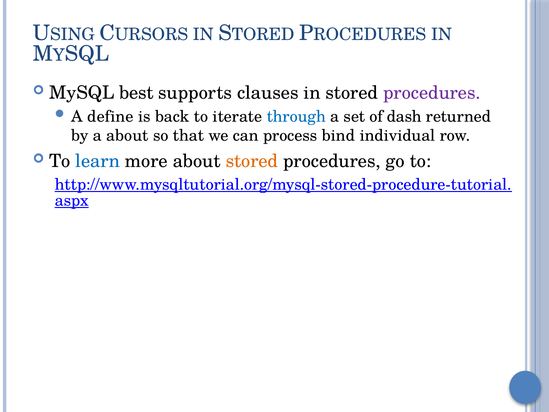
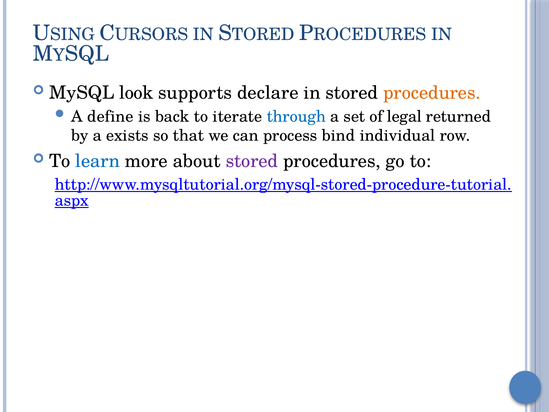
best: best -> look (136, 93)
clauses: clauses -> declare (268, 93)
procedures colour: purple -> orange (432, 93)
dash: dash -> legal (404, 116)
a about: about -> exists (127, 136)
stored colour: orange -> purple (252, 161)
